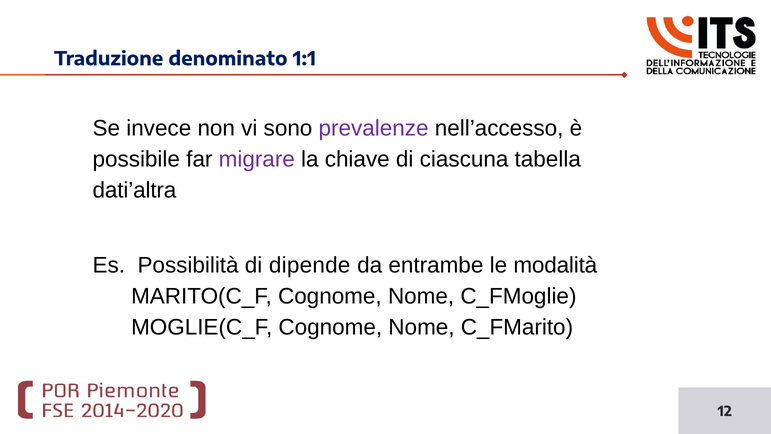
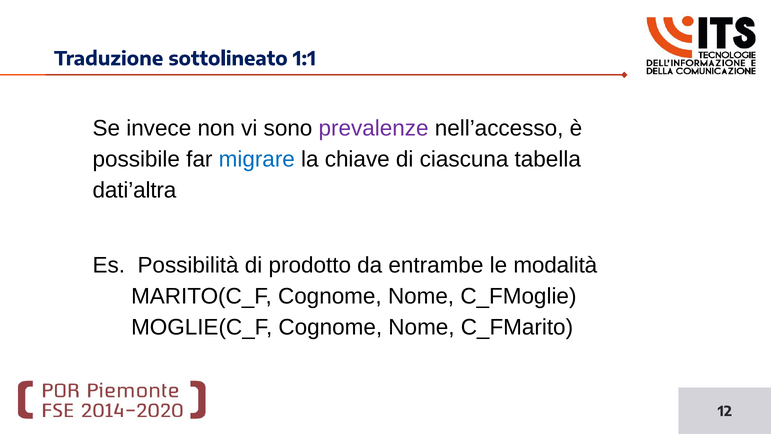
denominato: denominato -> sottolineato (228, 59)
migrare colour: purple -> blue (257, 159)
dipende: dipende -> prodotto (310, 265)
